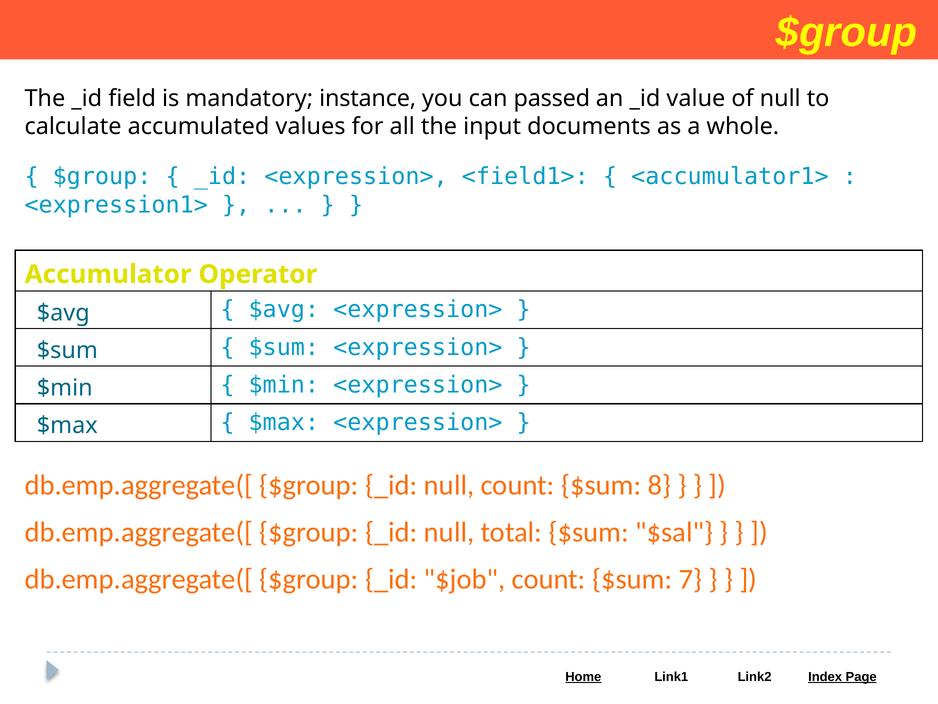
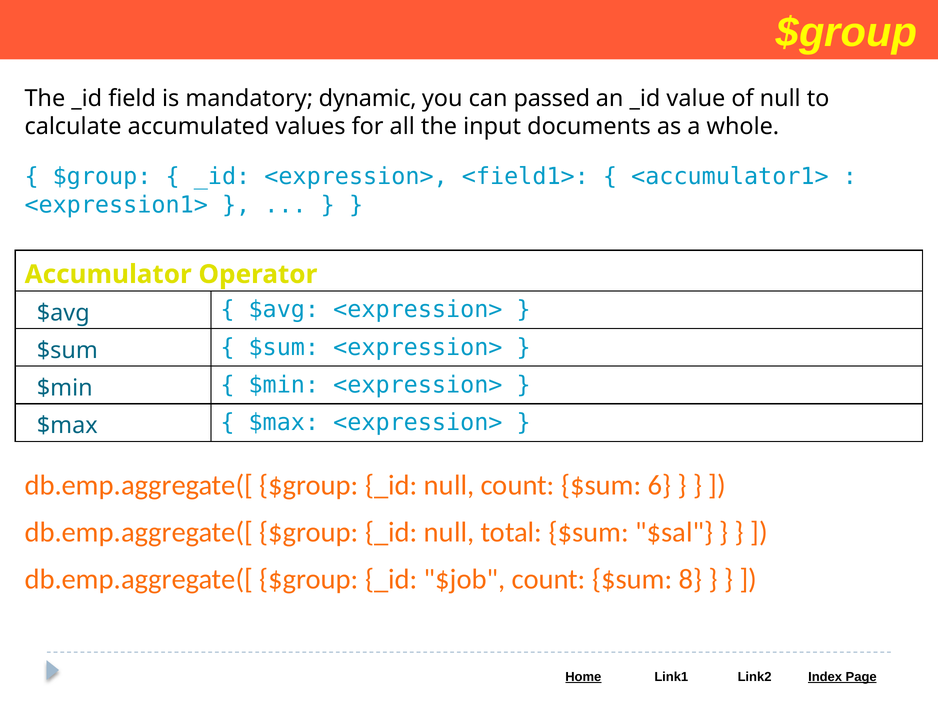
instance: instance -> dynamic (368, 98)
8: 8 -> 6 (659, 485)
7: 7 -> 8 (690, 579)
